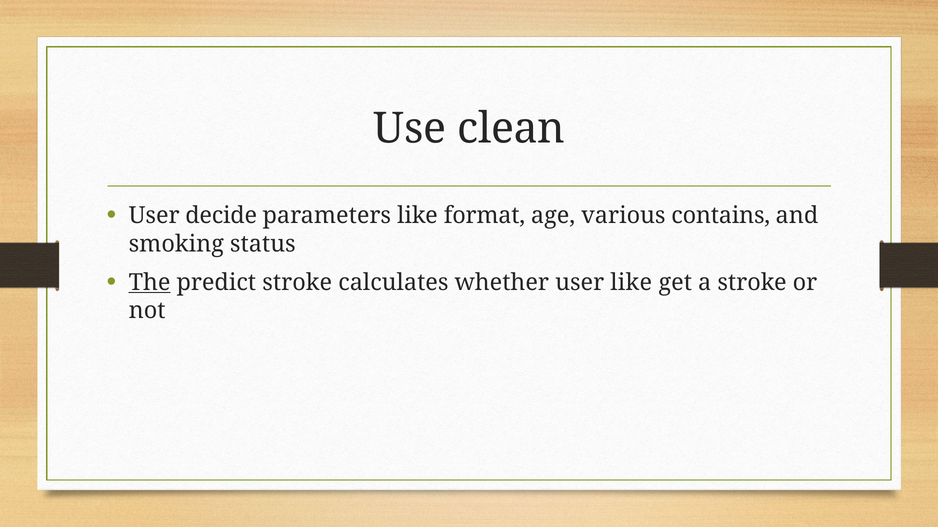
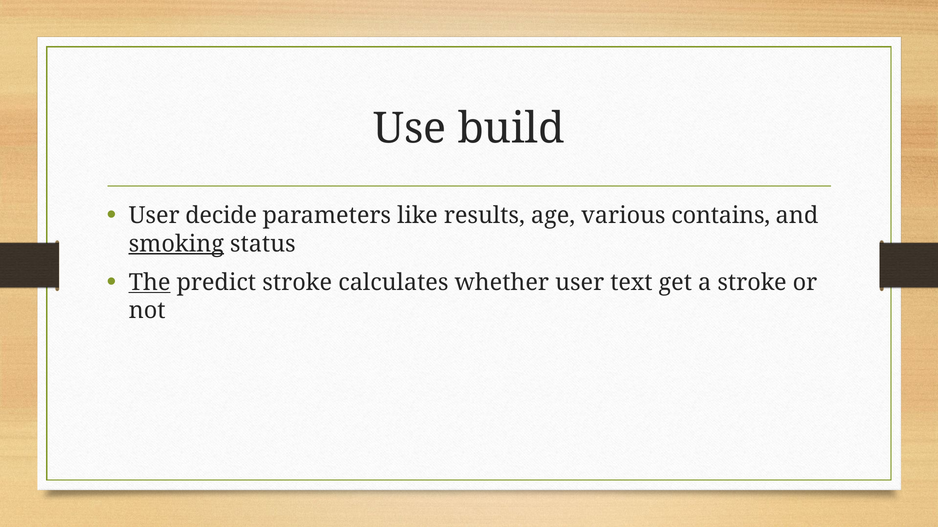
clean: clean -> build (511, 129)
format: format -> results (484, 216)
smoking underline: none -> present (176, 244)
user like: like -> text (631, 283)
